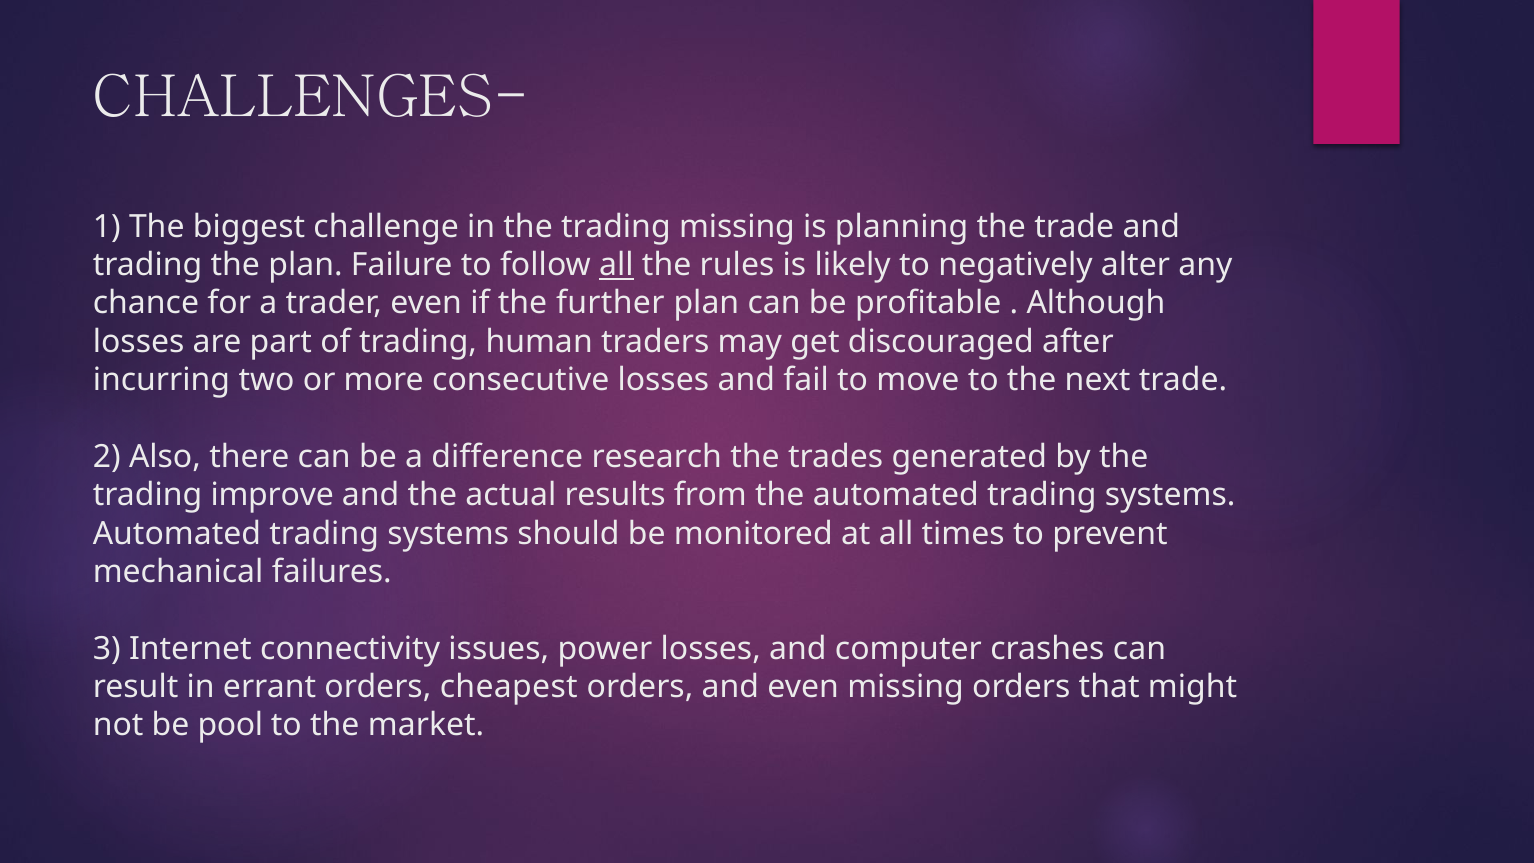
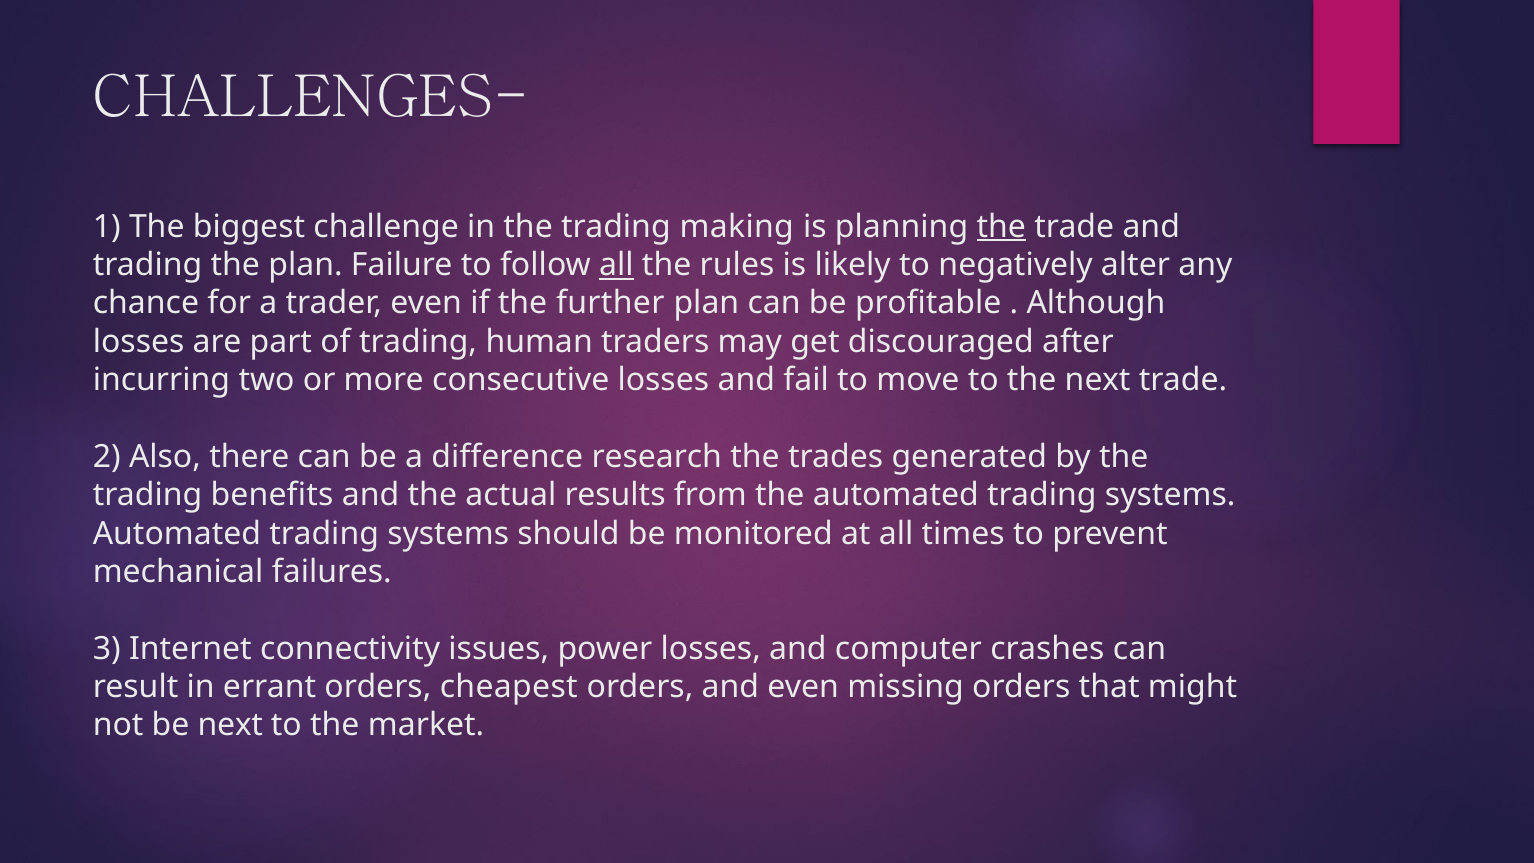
trading missing: missing -> making (737, 227)
the underline: none -> present (1001, 227)
improve: improve -> benefits (272, 495)
be pool: pool -> next (230, 725)
